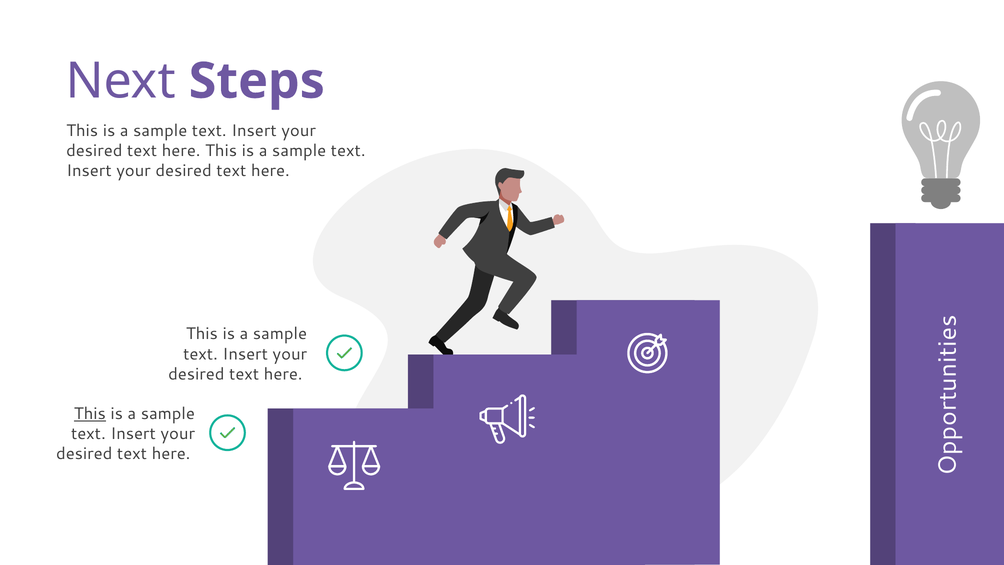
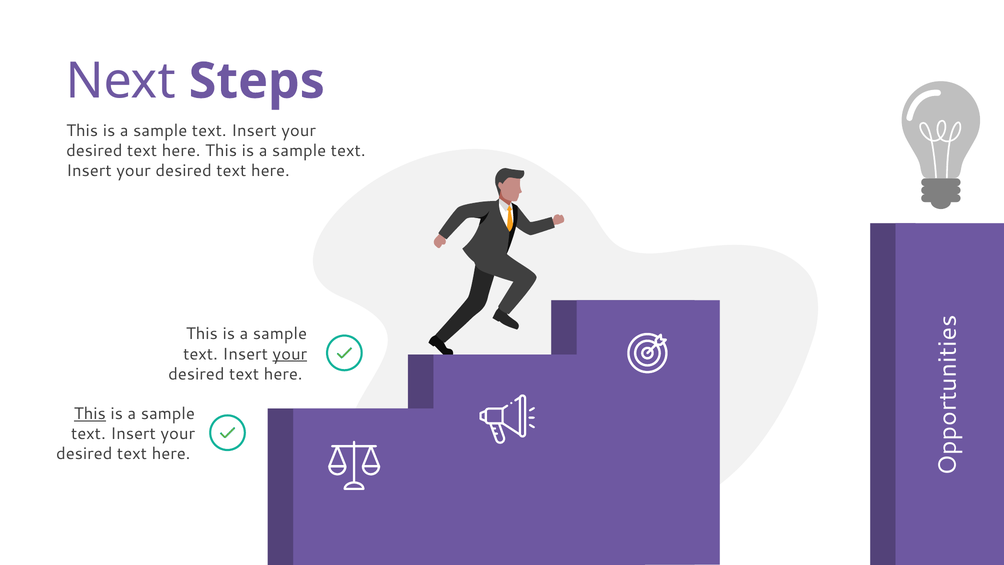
your underline: none -> present (290, 354)
